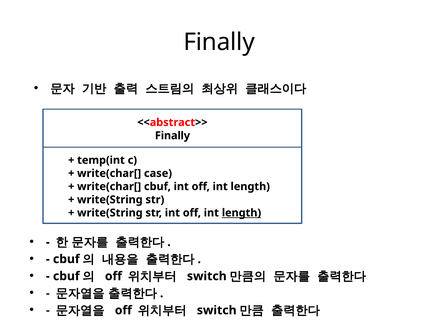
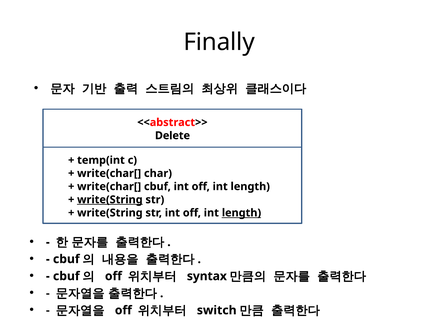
Finally: Finally -> Delete (172, 135)
case: case -> char (158, 173)
write(String underline: none -> present (110, 199)
switch: switch -> syntax (207, 276)
